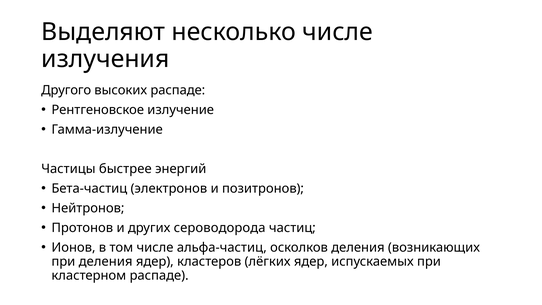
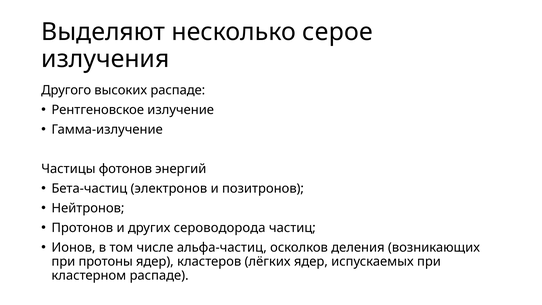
несколько числе: числе -> серое (338, 32)
быстрее: быстрее -> фотонов (125, 169)
при деления: деления -> протоны (106, 261)
